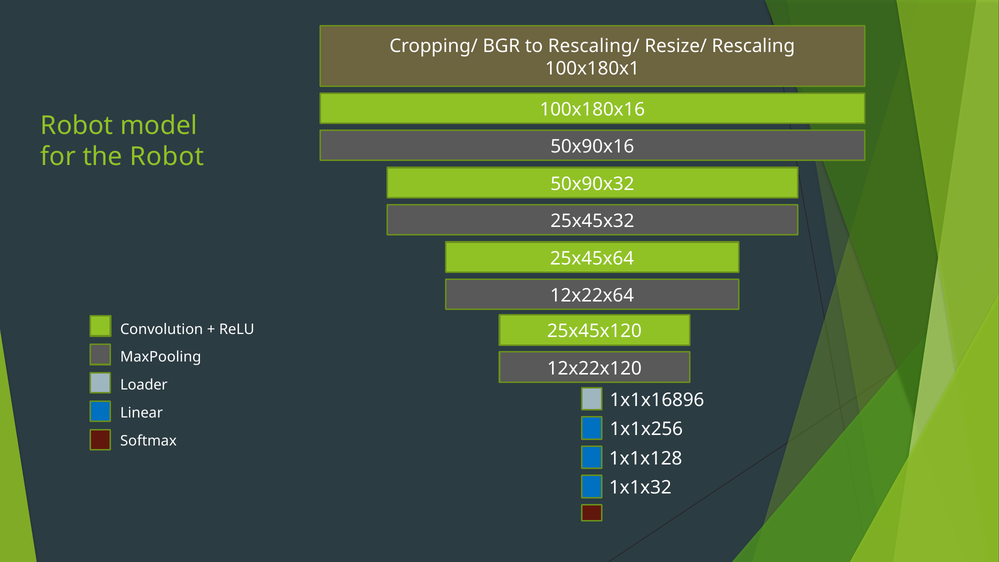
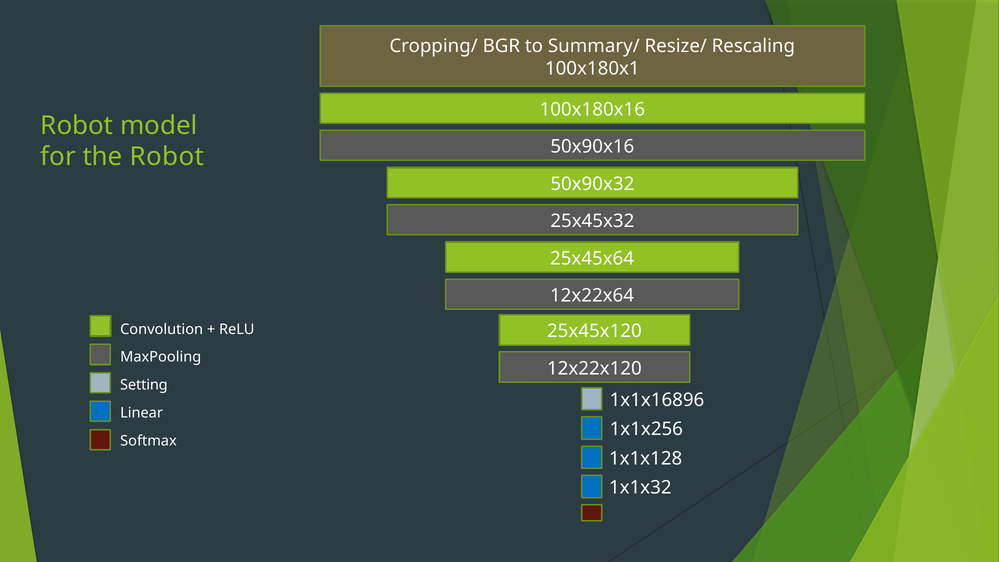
Rescaling/: Rescaling/ -> Summary/ (594, 46)
Loader: Loader -> Setting (144, 385)
